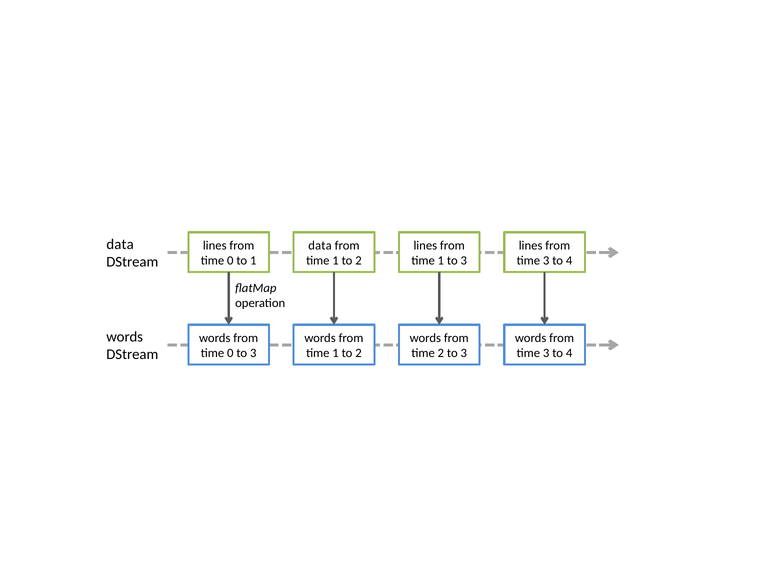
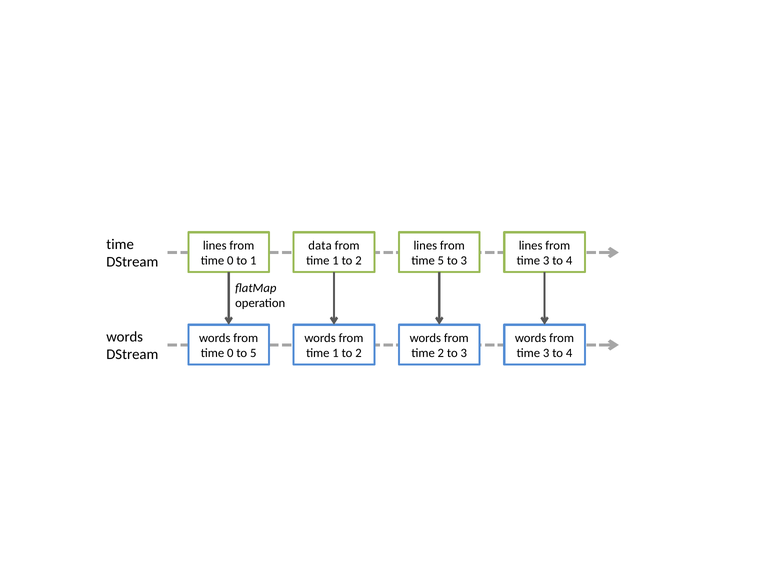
data: data -> time (120, 244)
1: 1 -> 5 (441, 261)
0 to 3: 3 -> 5 (253, 353)
